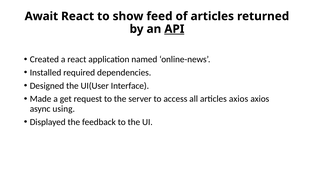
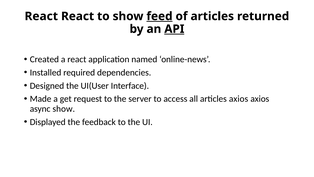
Await: Await -> React (41, 16)
feed underline: none -> present (159, 16)
async using: using -> show (64, 109)
